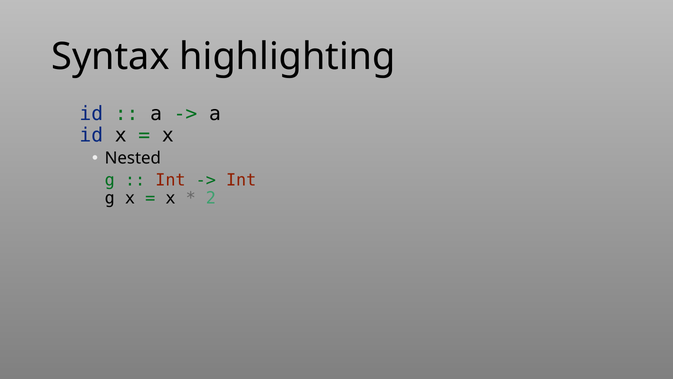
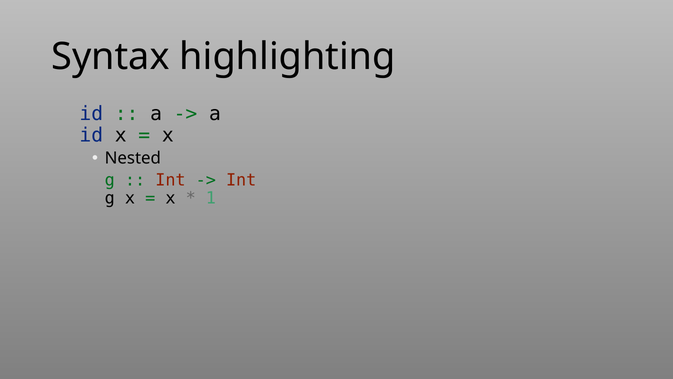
2: 2 -> 1 (211, 198)
